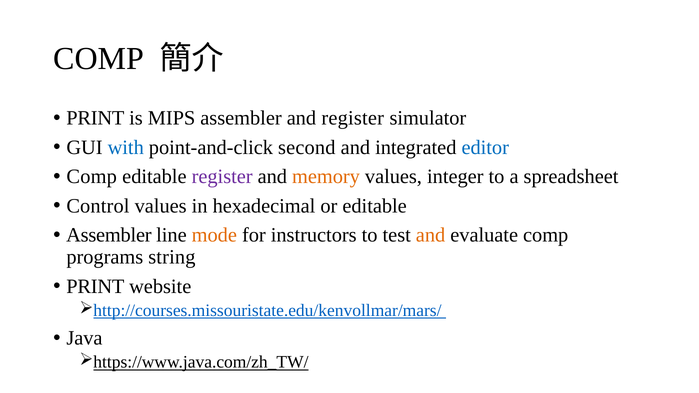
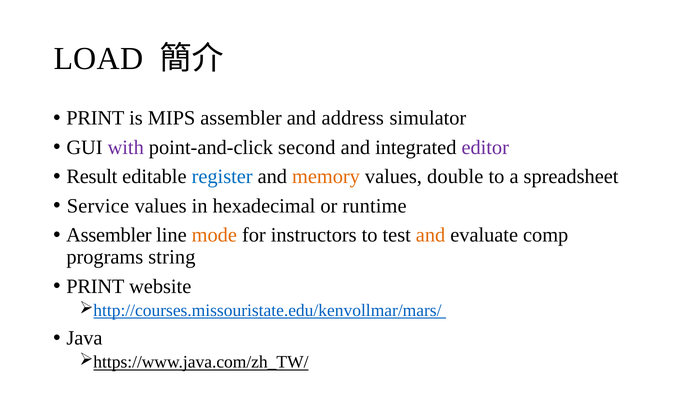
COMP: COMP -> LOAD (99, 59)
and register: register -> address (353, 118)
with colour: blue -> purple (126, 147)
editor colour: blue -> purple (485, 147)
Comp: Comp -> Result (92, 177)
register colour: purple -> blue (222, 177)
integer: integer -> double (455, 177)
Control: Control -> Service (98, 206)
or editable: editable -> runtime (375, 206)
